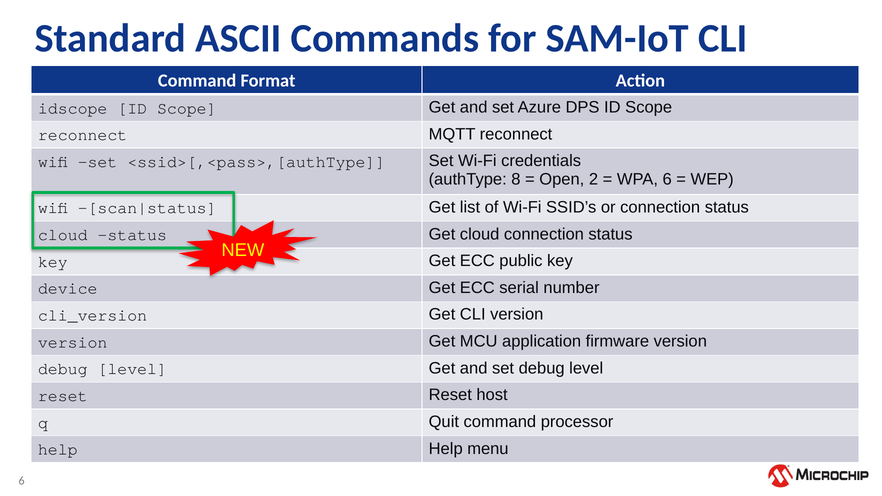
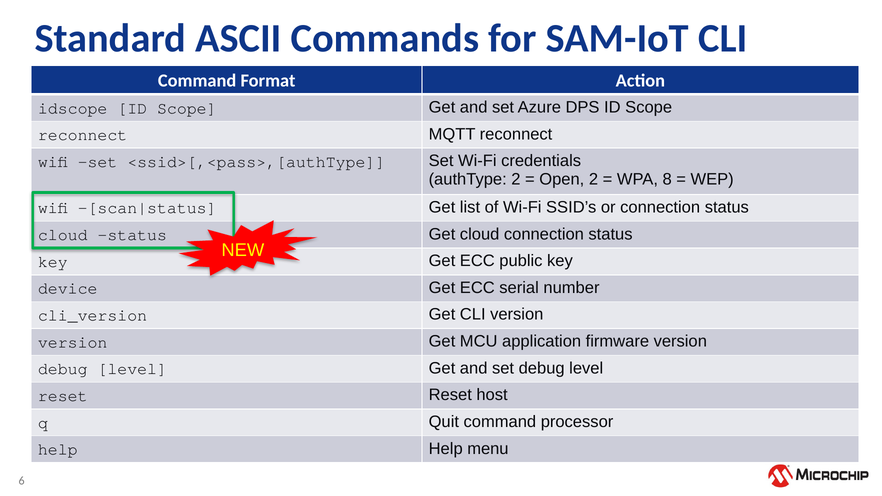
authType 8: 8 -> 2 (516, 180)
WPA 6: 6 -> 8 (667, 180)
